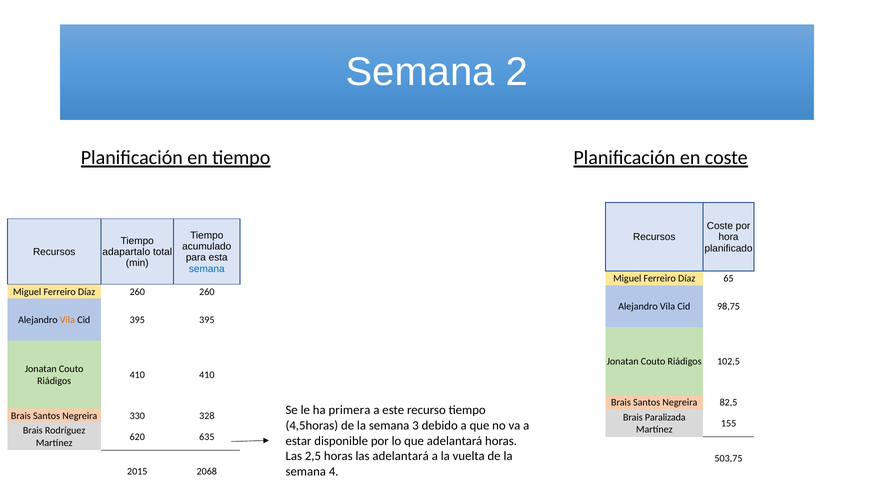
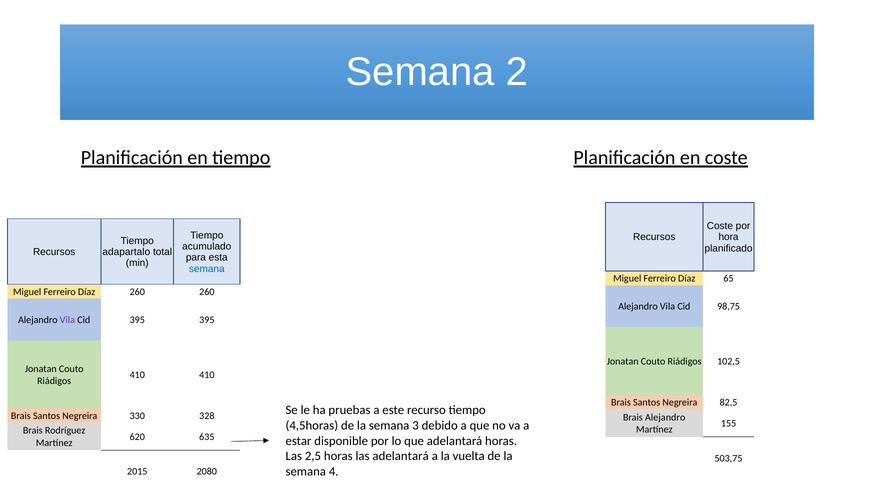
Vila colour: orange -> purple (67, 320)
primera: primera -> pruebas (349, 410)
Brais Paralizada: Paralizada -> Alejandro (665, 417)
2068: 2068 -> 2080 (207, 471)
